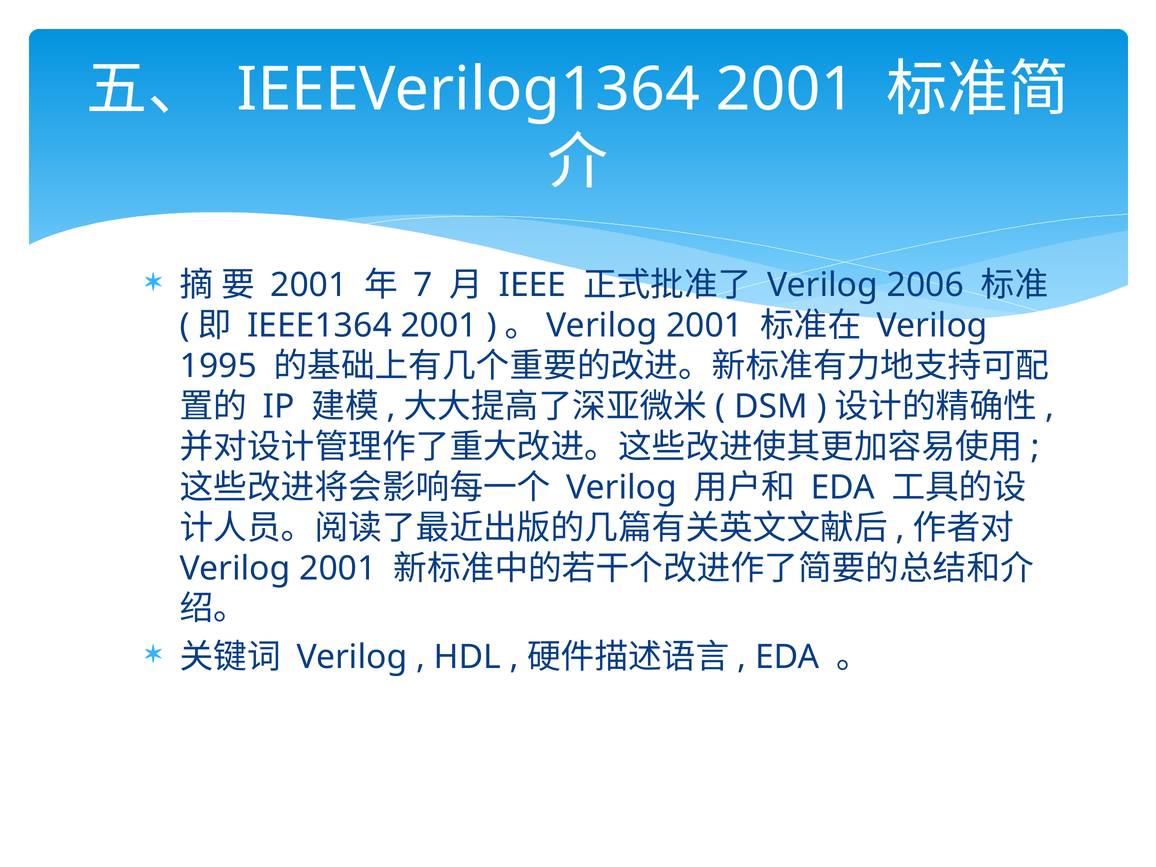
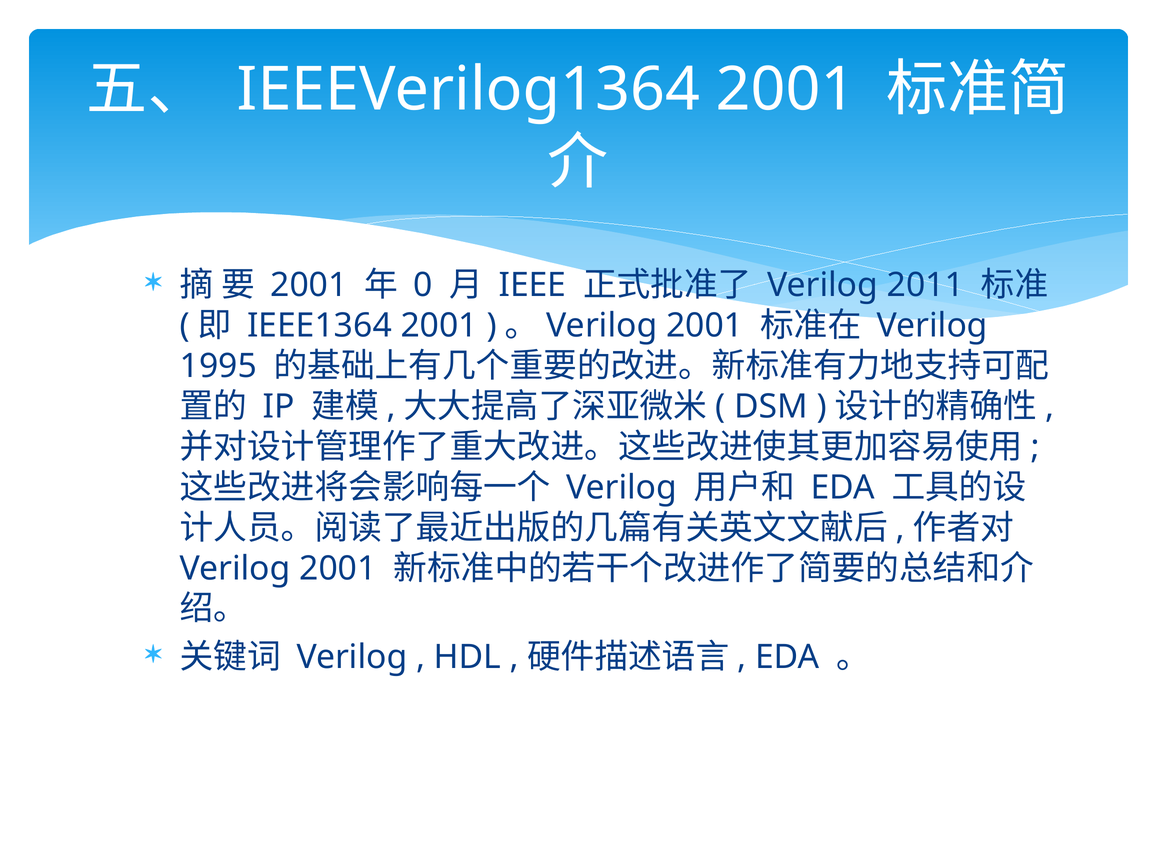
7: 7 -> 0 (423, 285)
2006: 2006 -> 2011 (925, 285)
